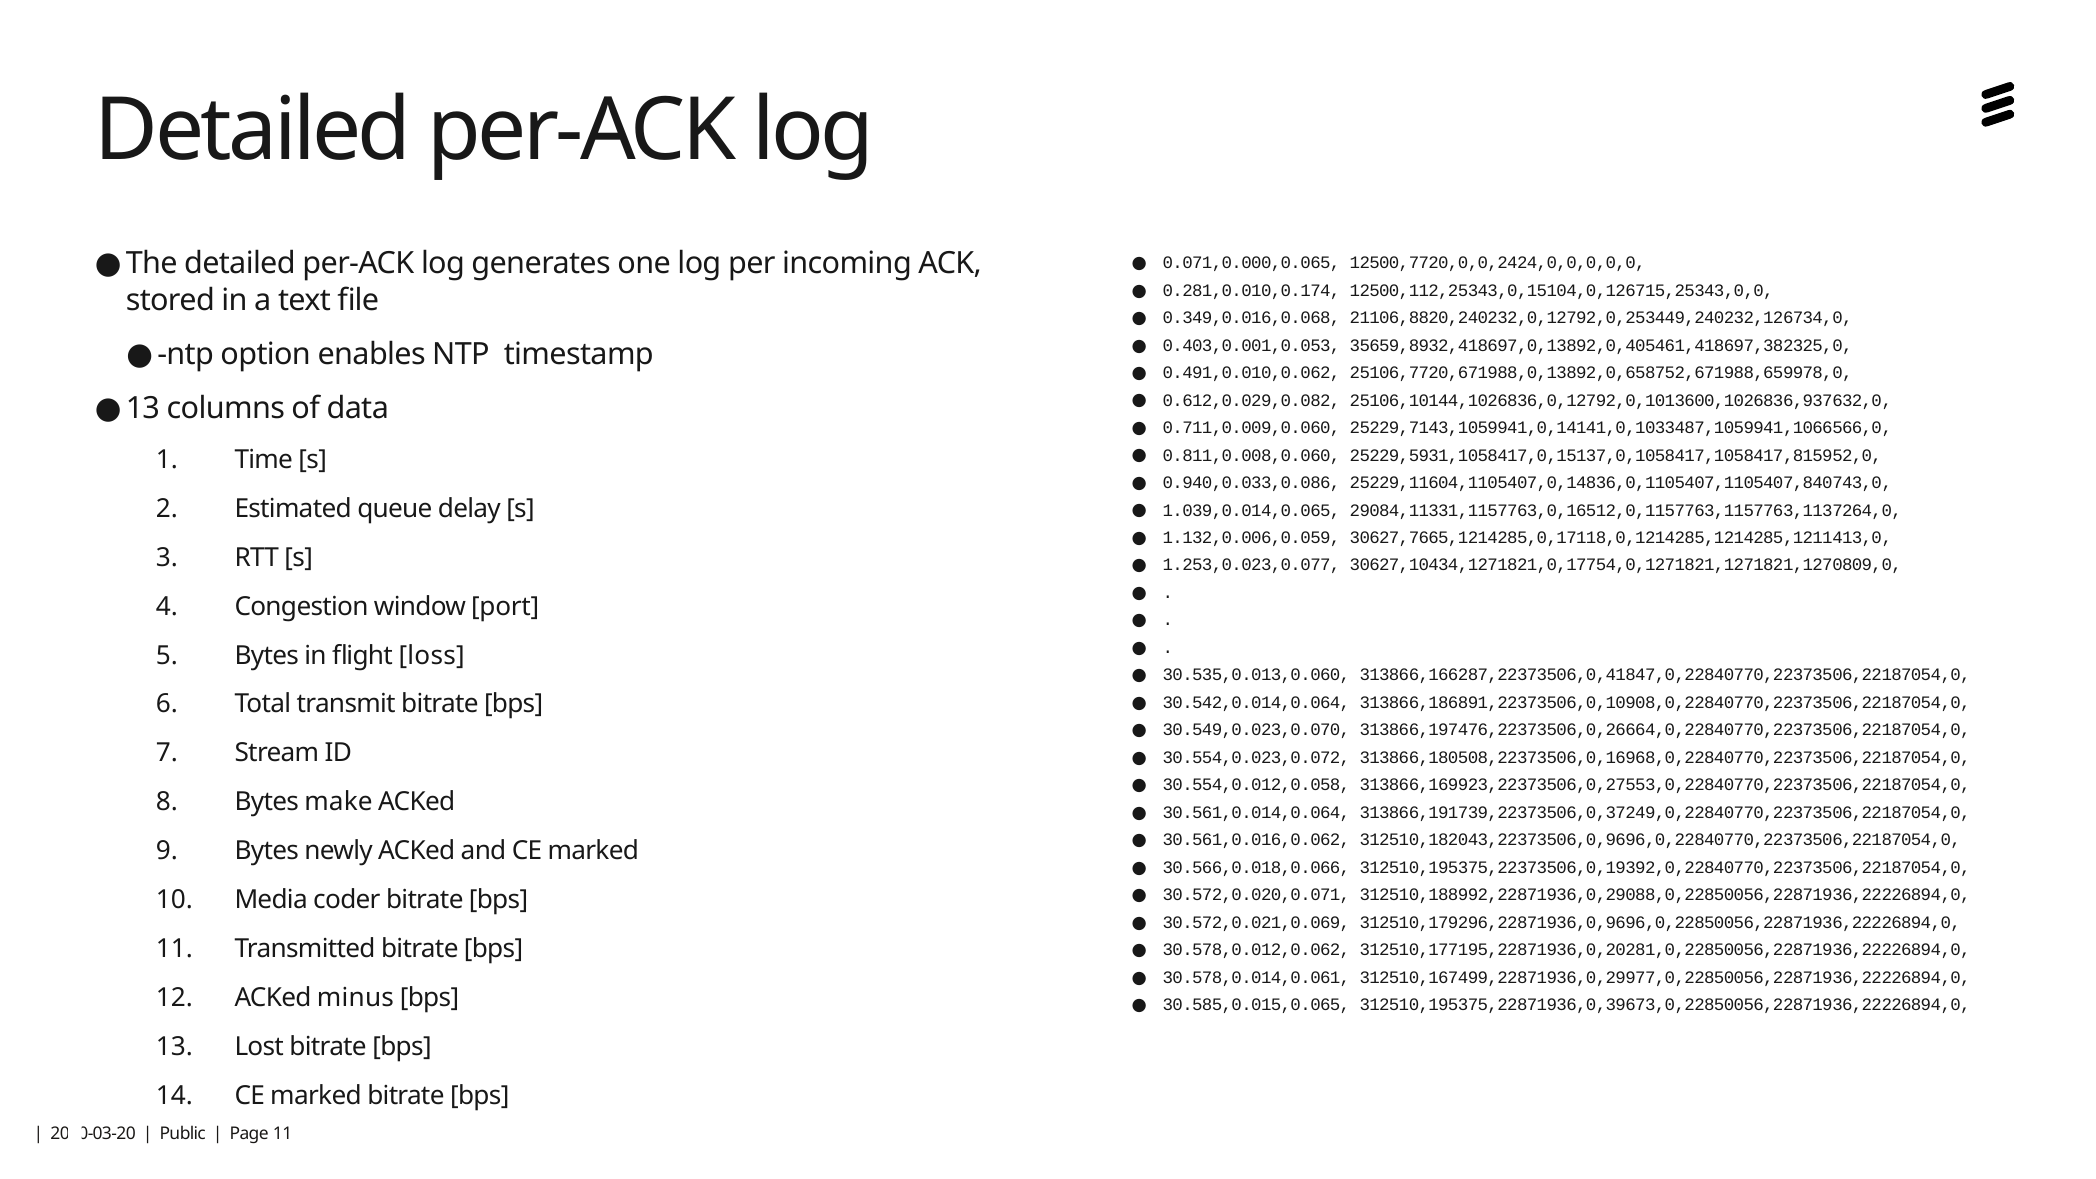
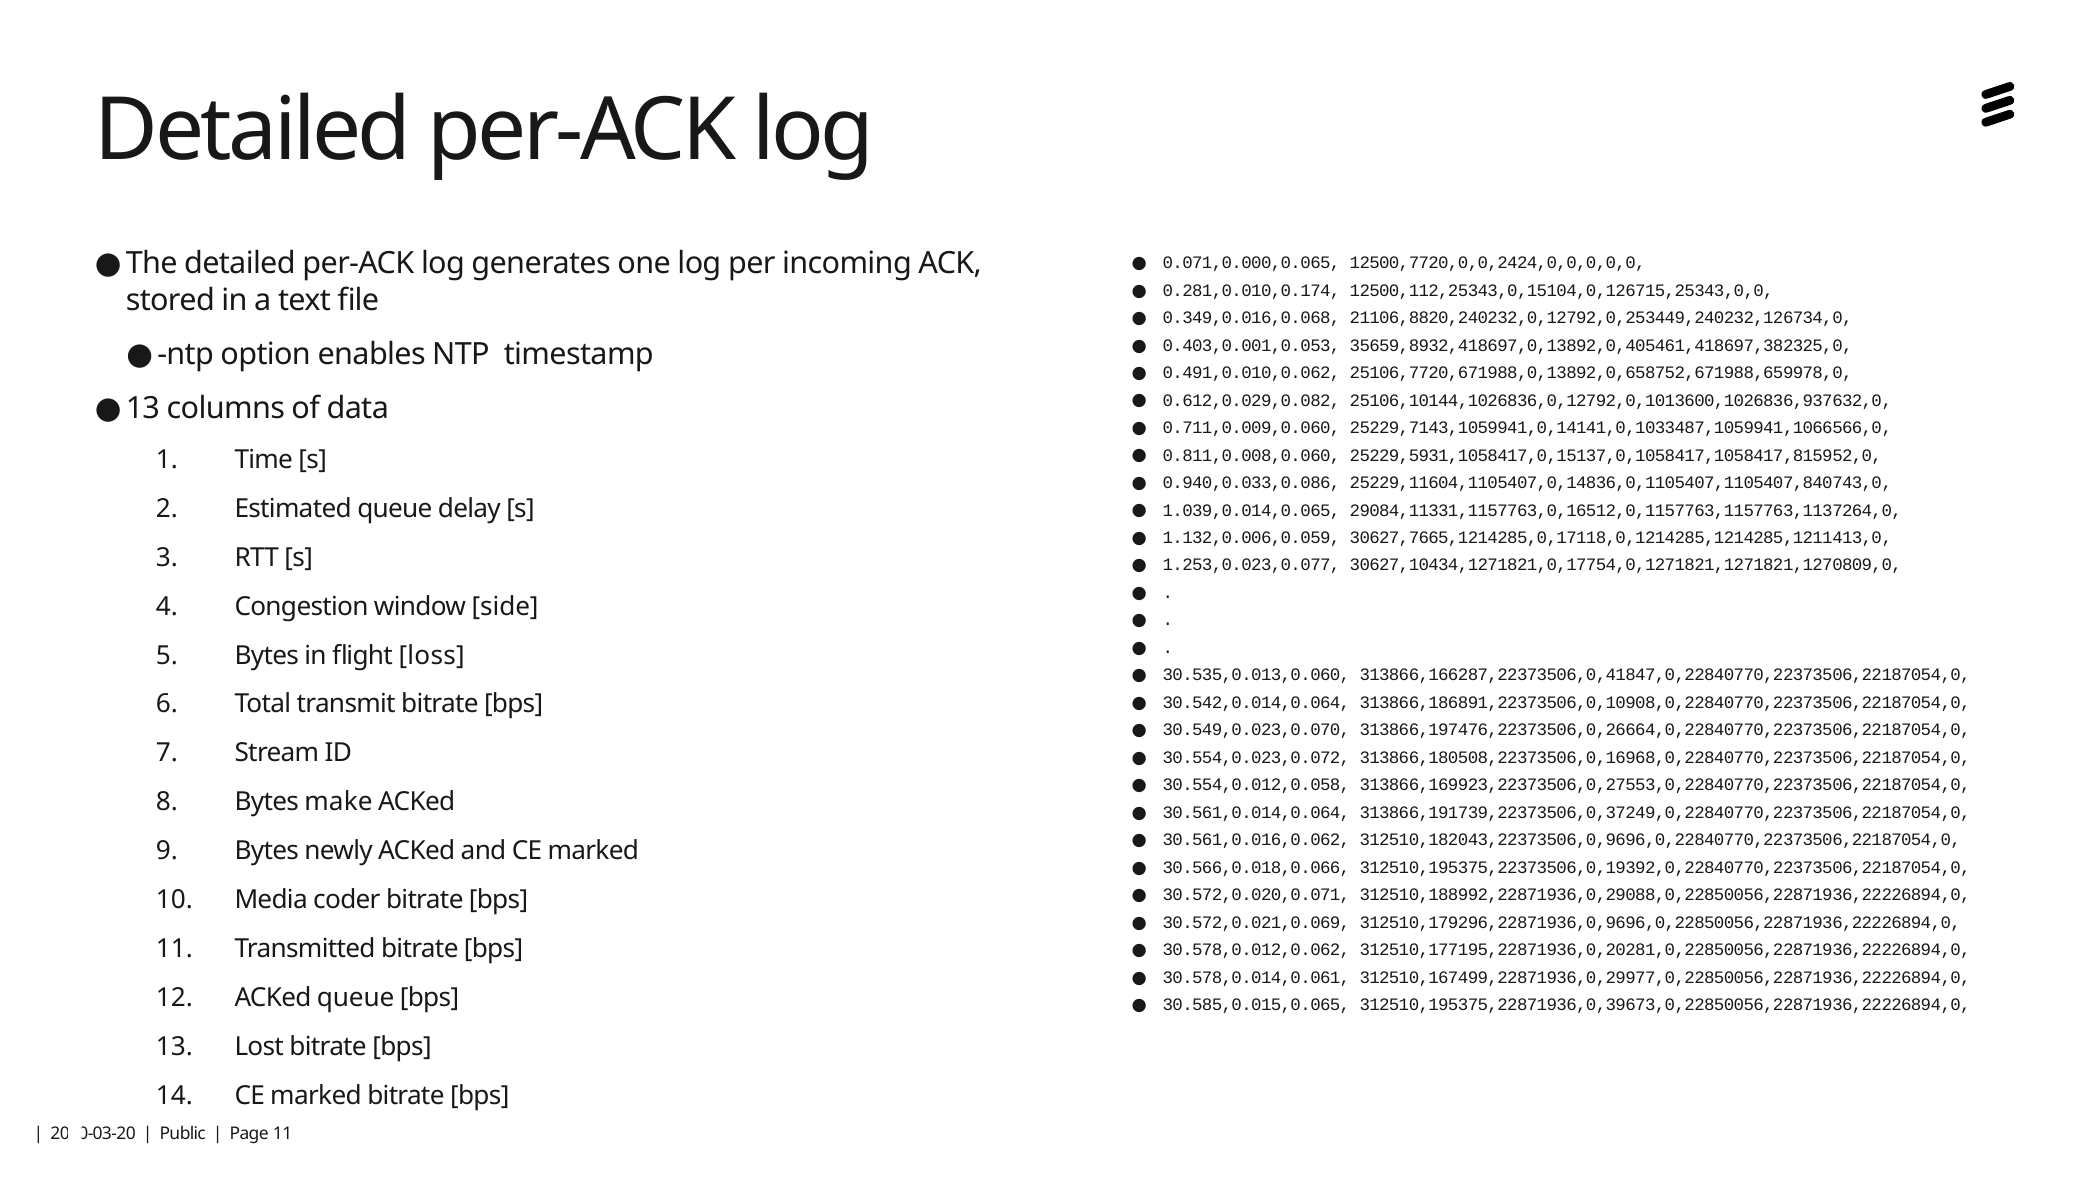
port: port -> side (505, 606)
ACKed minus: minus -> queue (356, 998)
